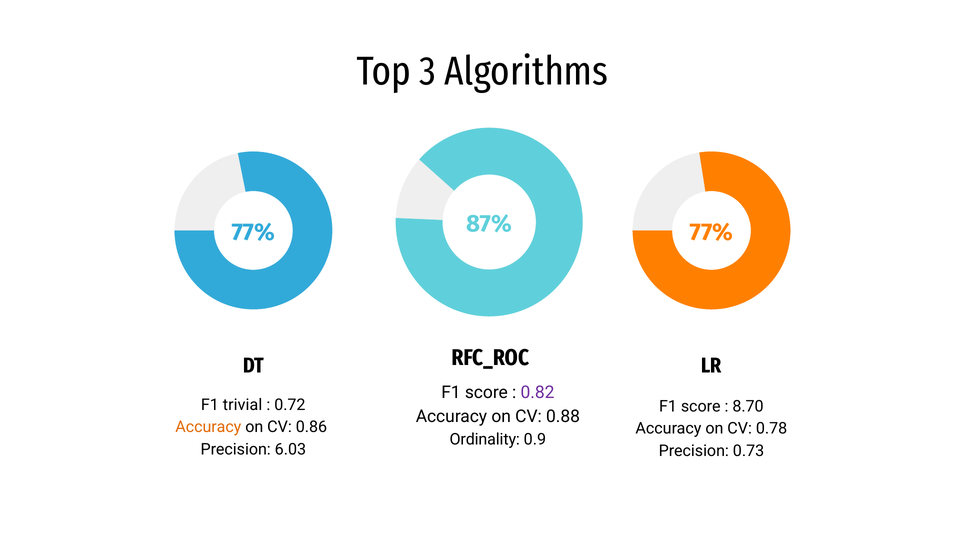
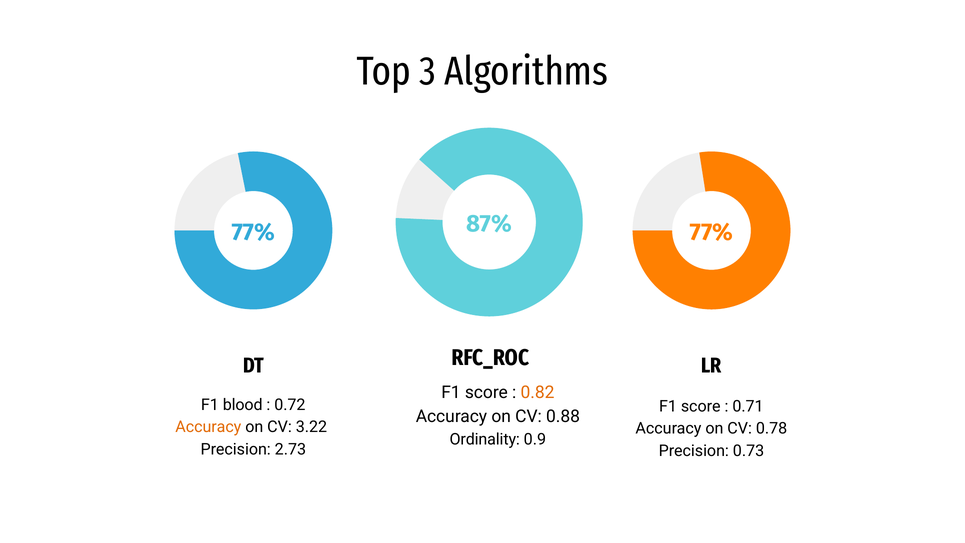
0.82 colour: purple -> orange (538, 392)
trivial: trivial -> blood (243, 405)
8.70: 8.70 -> 0.71 (748, 406)
0.86: 0.86 -> 3.22 (311, 427)
6.03: 6.03 -> 2.73 (290, 449)
